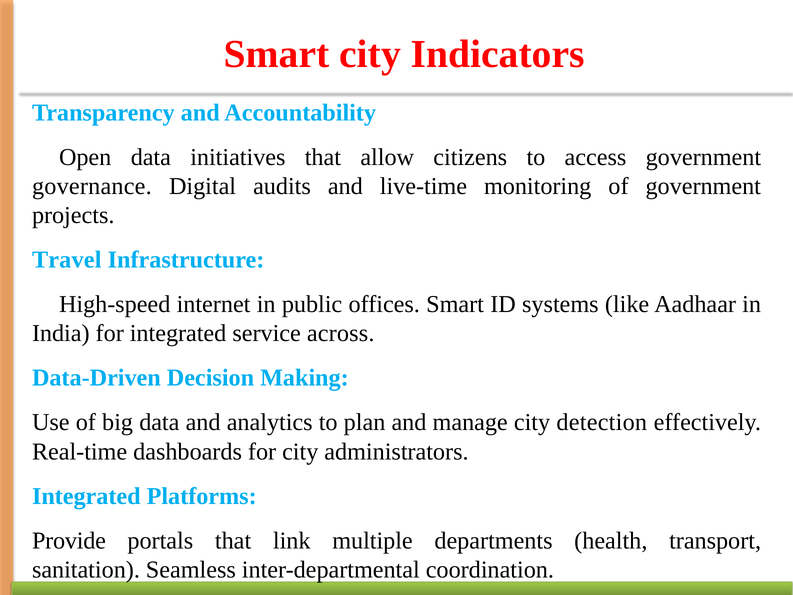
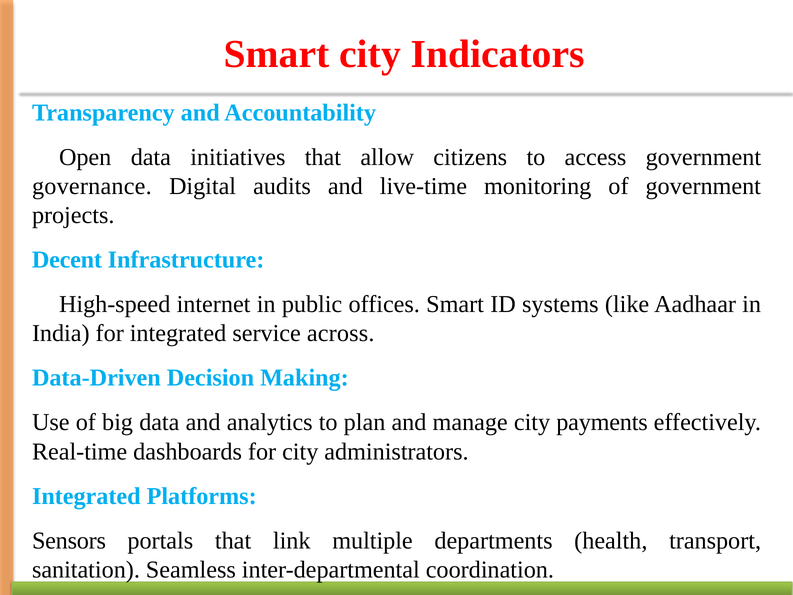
Travel: Travel -> Decent (67, 260)
detection: detection -> payments (602, 422)
Provide: Provide -> Sensors (69, 540)
